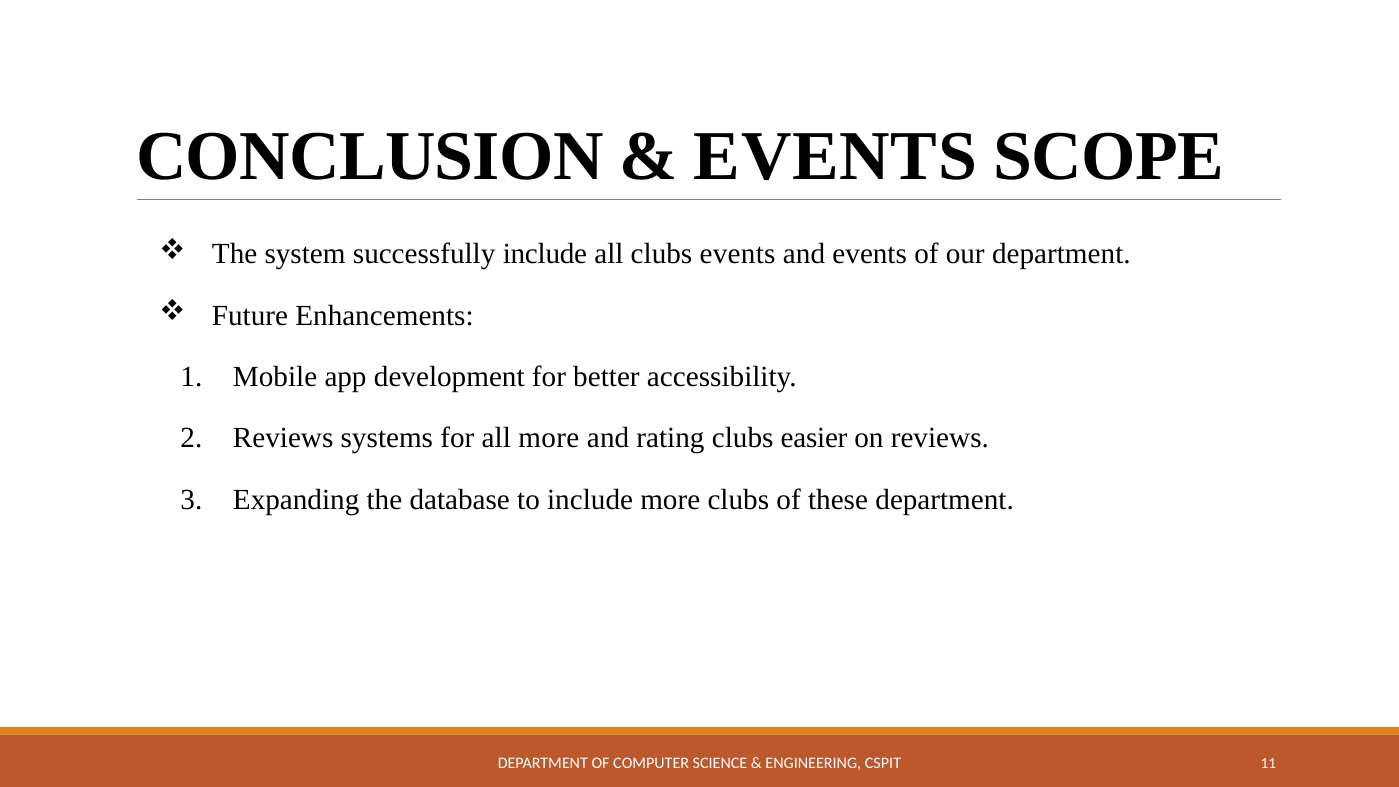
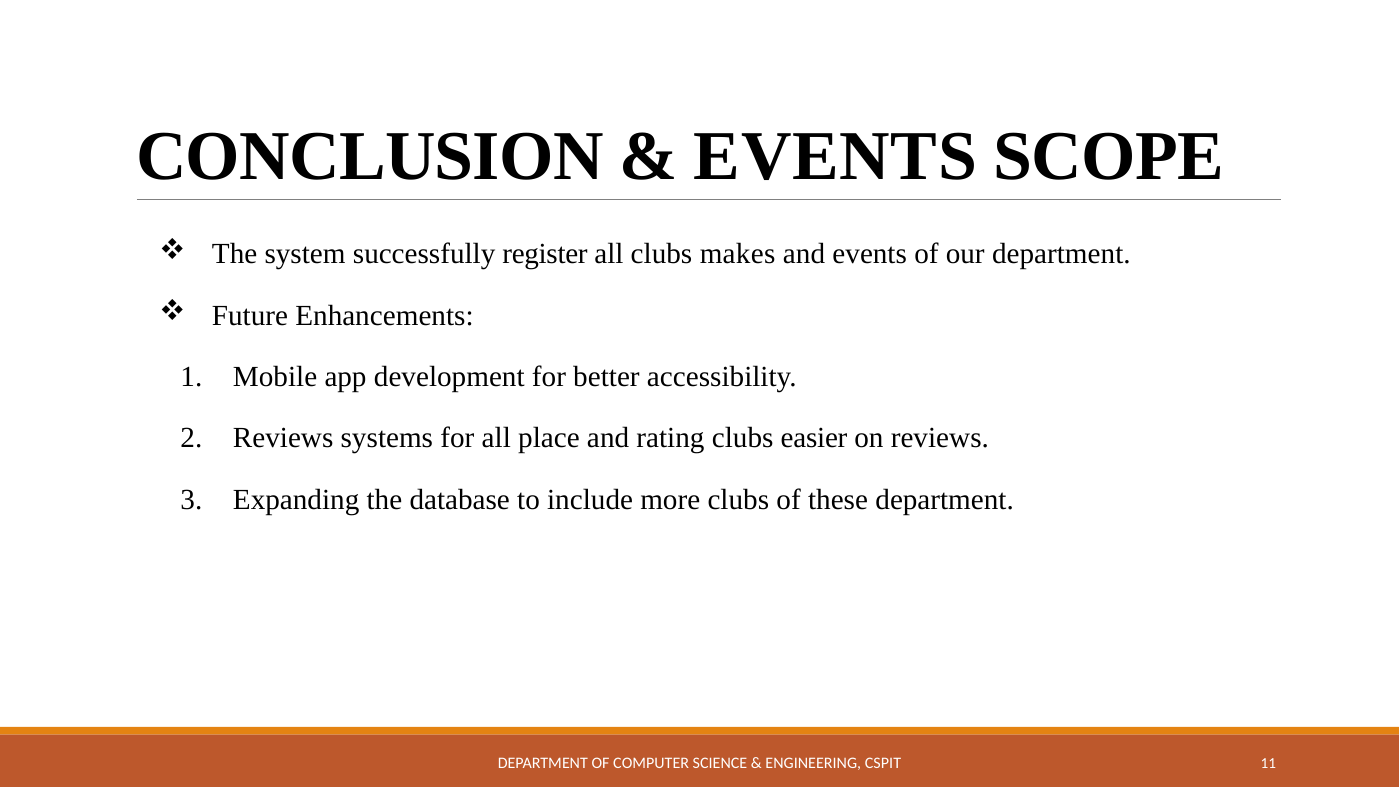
successfully include: include -> register (545, 254)
clubs events: events -> makes (738, 254)
all more: more -> place (549, 438)
